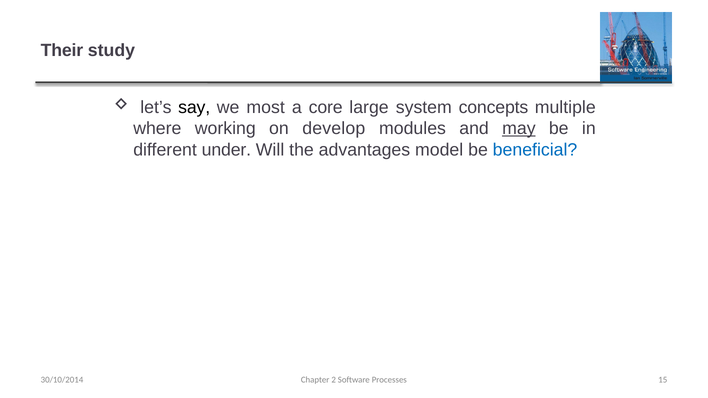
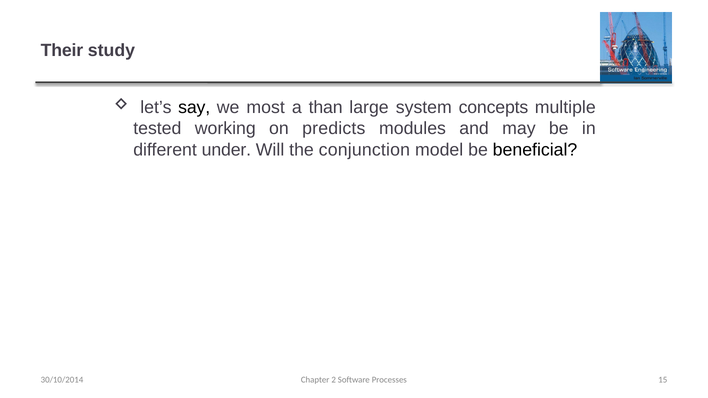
core: core -> than (326, 107)
where: where -> tested (157, 129)
develop: develop -> predicts (334, 129)
may underline: present -> none (519, 129)
advantages: advantages -> conjunction (364, 150)
beneficial colour: blue -> black (535, 150)
